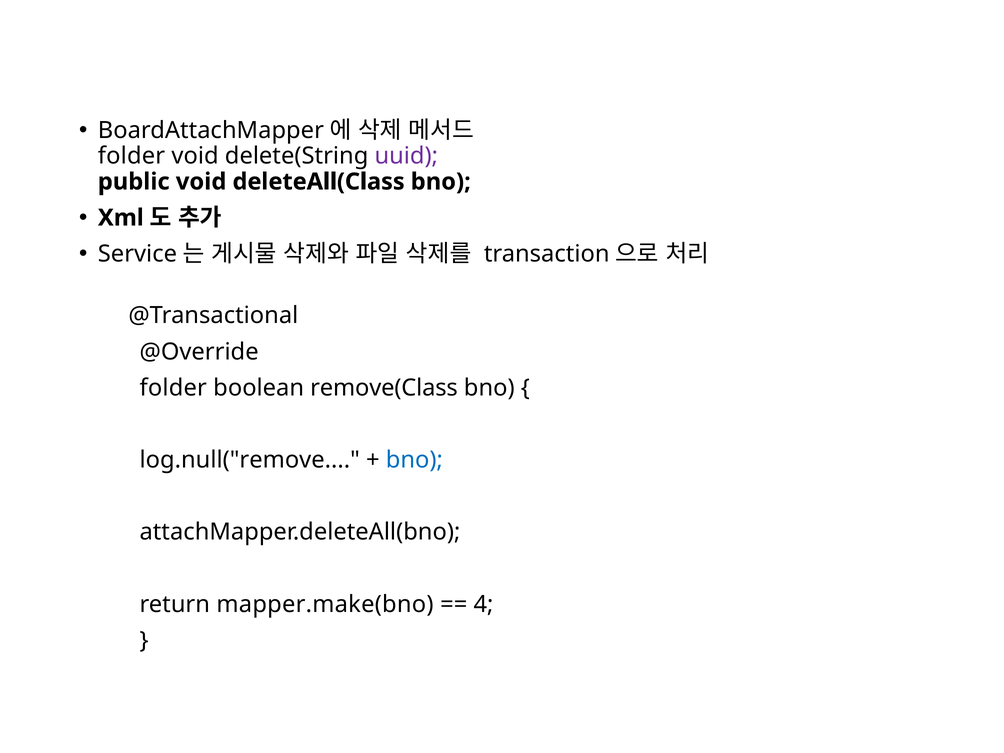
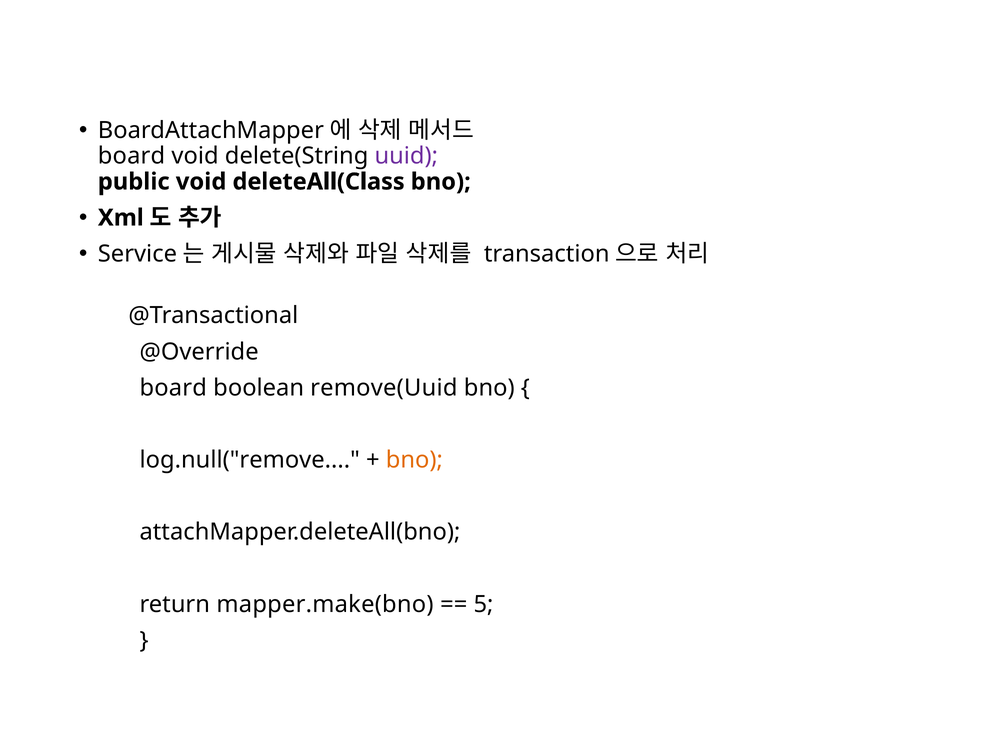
folder: folder -> board (132, 156)
folder: folder -> board (173, 388)
remove(Class: remove(Class -> remove(Uuid (384, 388)
bno colour: blue -> orange (414, 460)
4: 4 -> 5 (483, 604)
